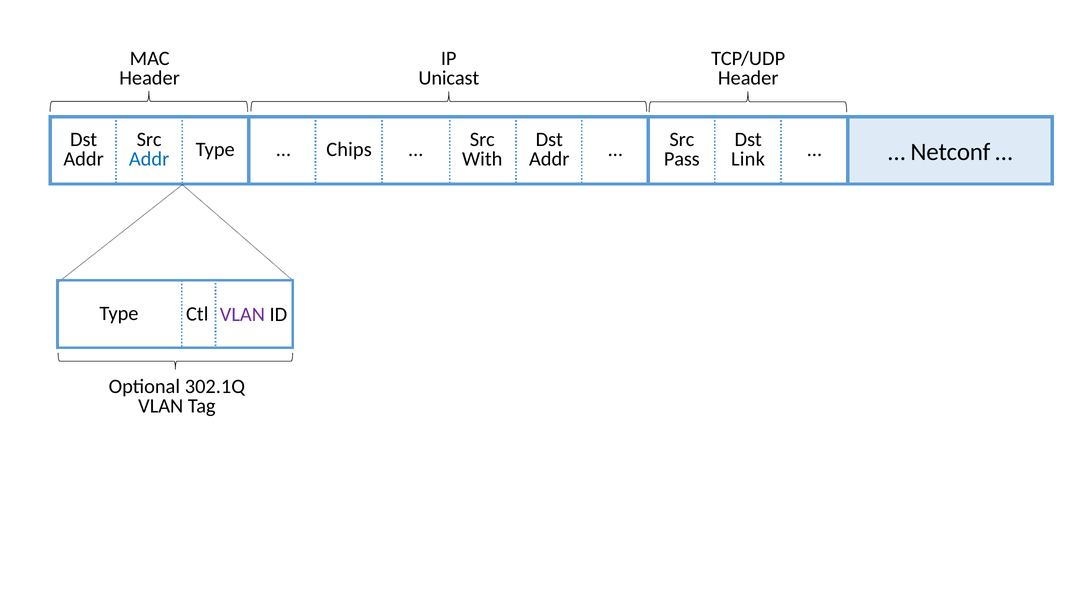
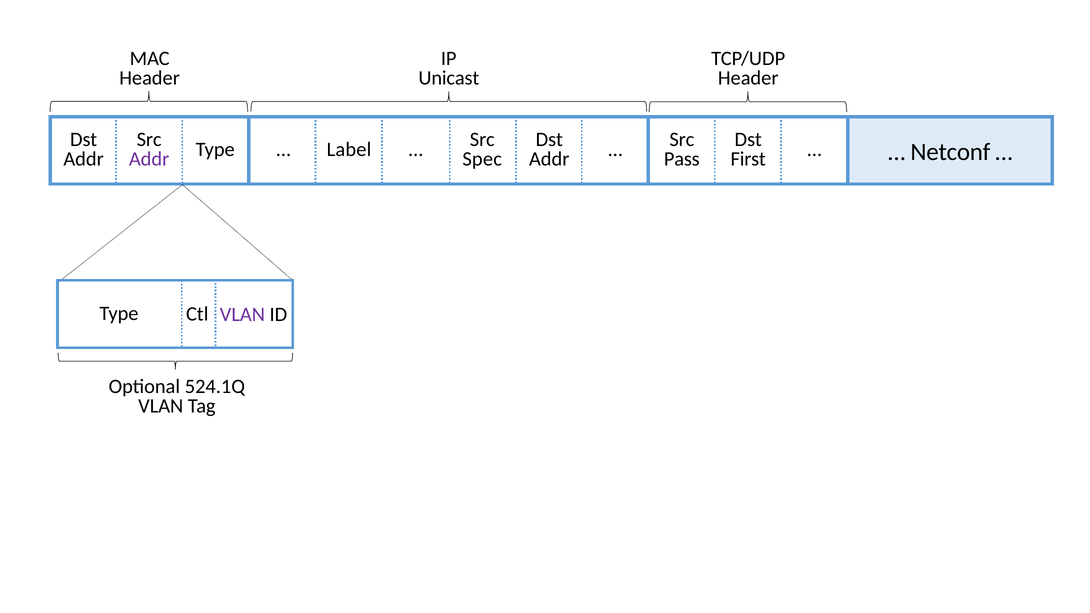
Chips: Chips -> Label (349, 149)
Addr colour: blue -> purple (149, 159)
With: With -> Spec (482, 159)
Link: Link -> First (748, 159)
302.1Q: 302.1Q -> 524.1Q (215, 386)
